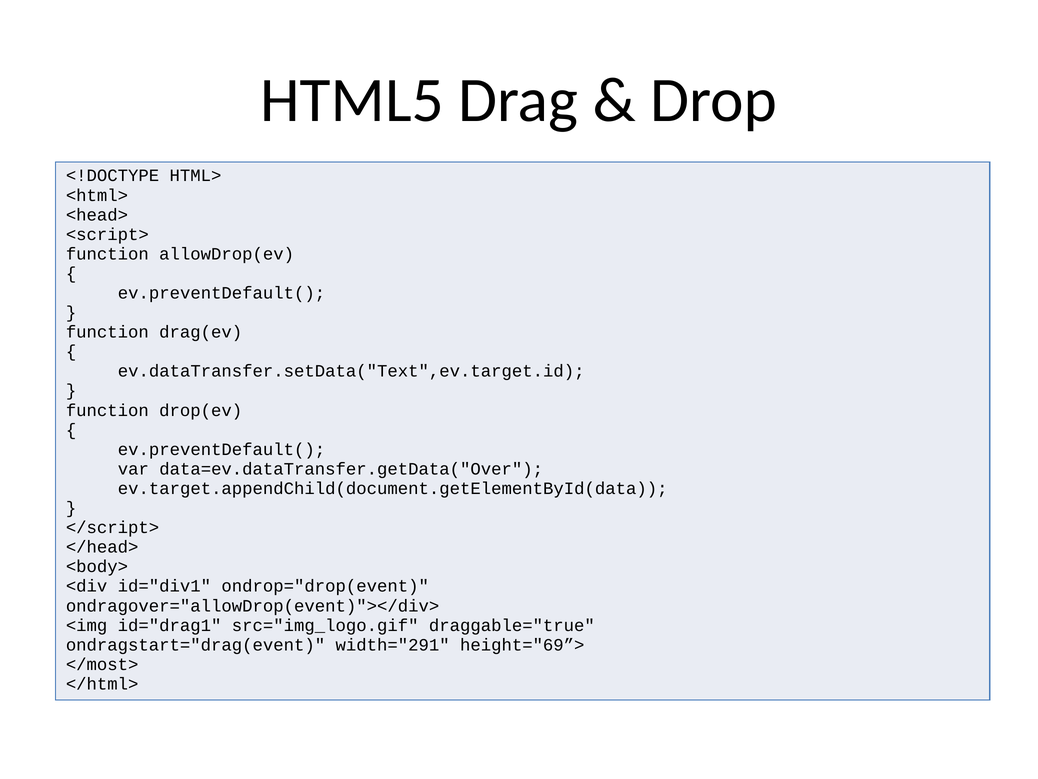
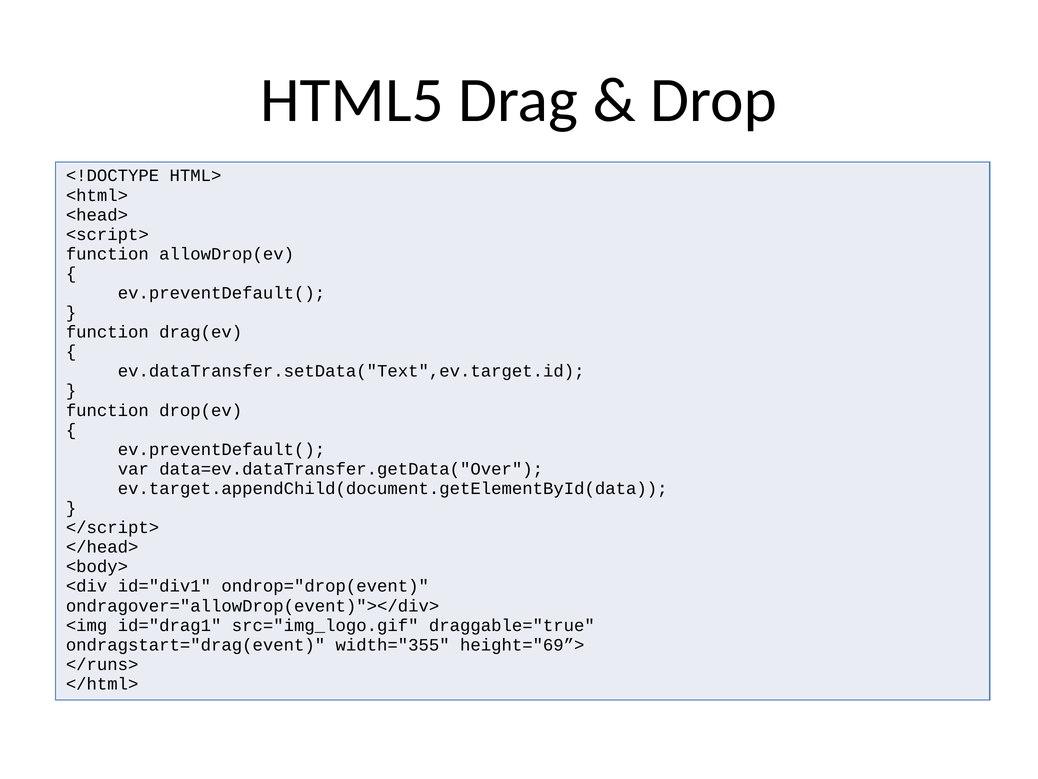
width="291: width="291 -> width="355 (393, 644)
</most>: </most> -> </runs> (102, 664)
